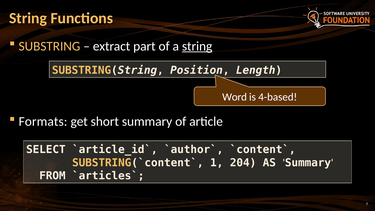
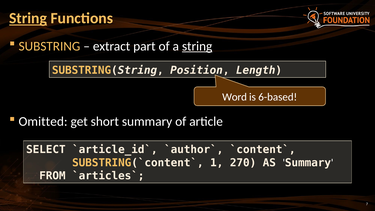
String underline: none -> present (28, 18)
4-based: 4-based -> 6-based (278, 97)
Formats: Formats -> Omitted (43, 122)
204: 204 -> 270 (243, 163)
